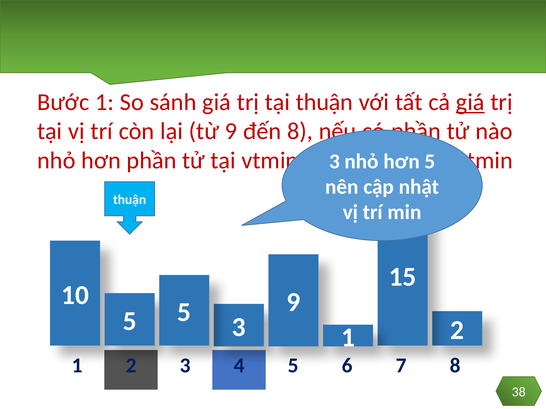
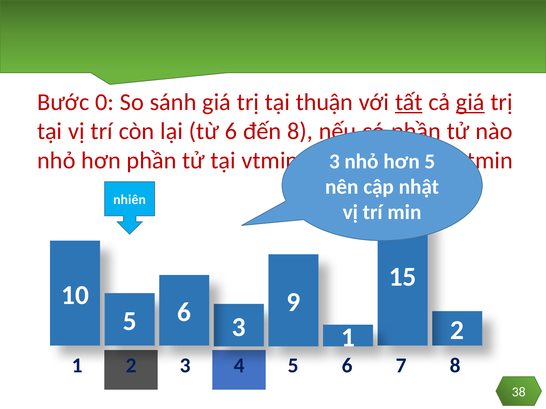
Bước 1: 1 -> 0 (105, 102)
tất underline: none -> present (409, 102)
từ 9: 9 -> 6 (231, 131)
thuận: thuận -> nhiên (130, 200)
5: 5 -> 6 (184, 313)
